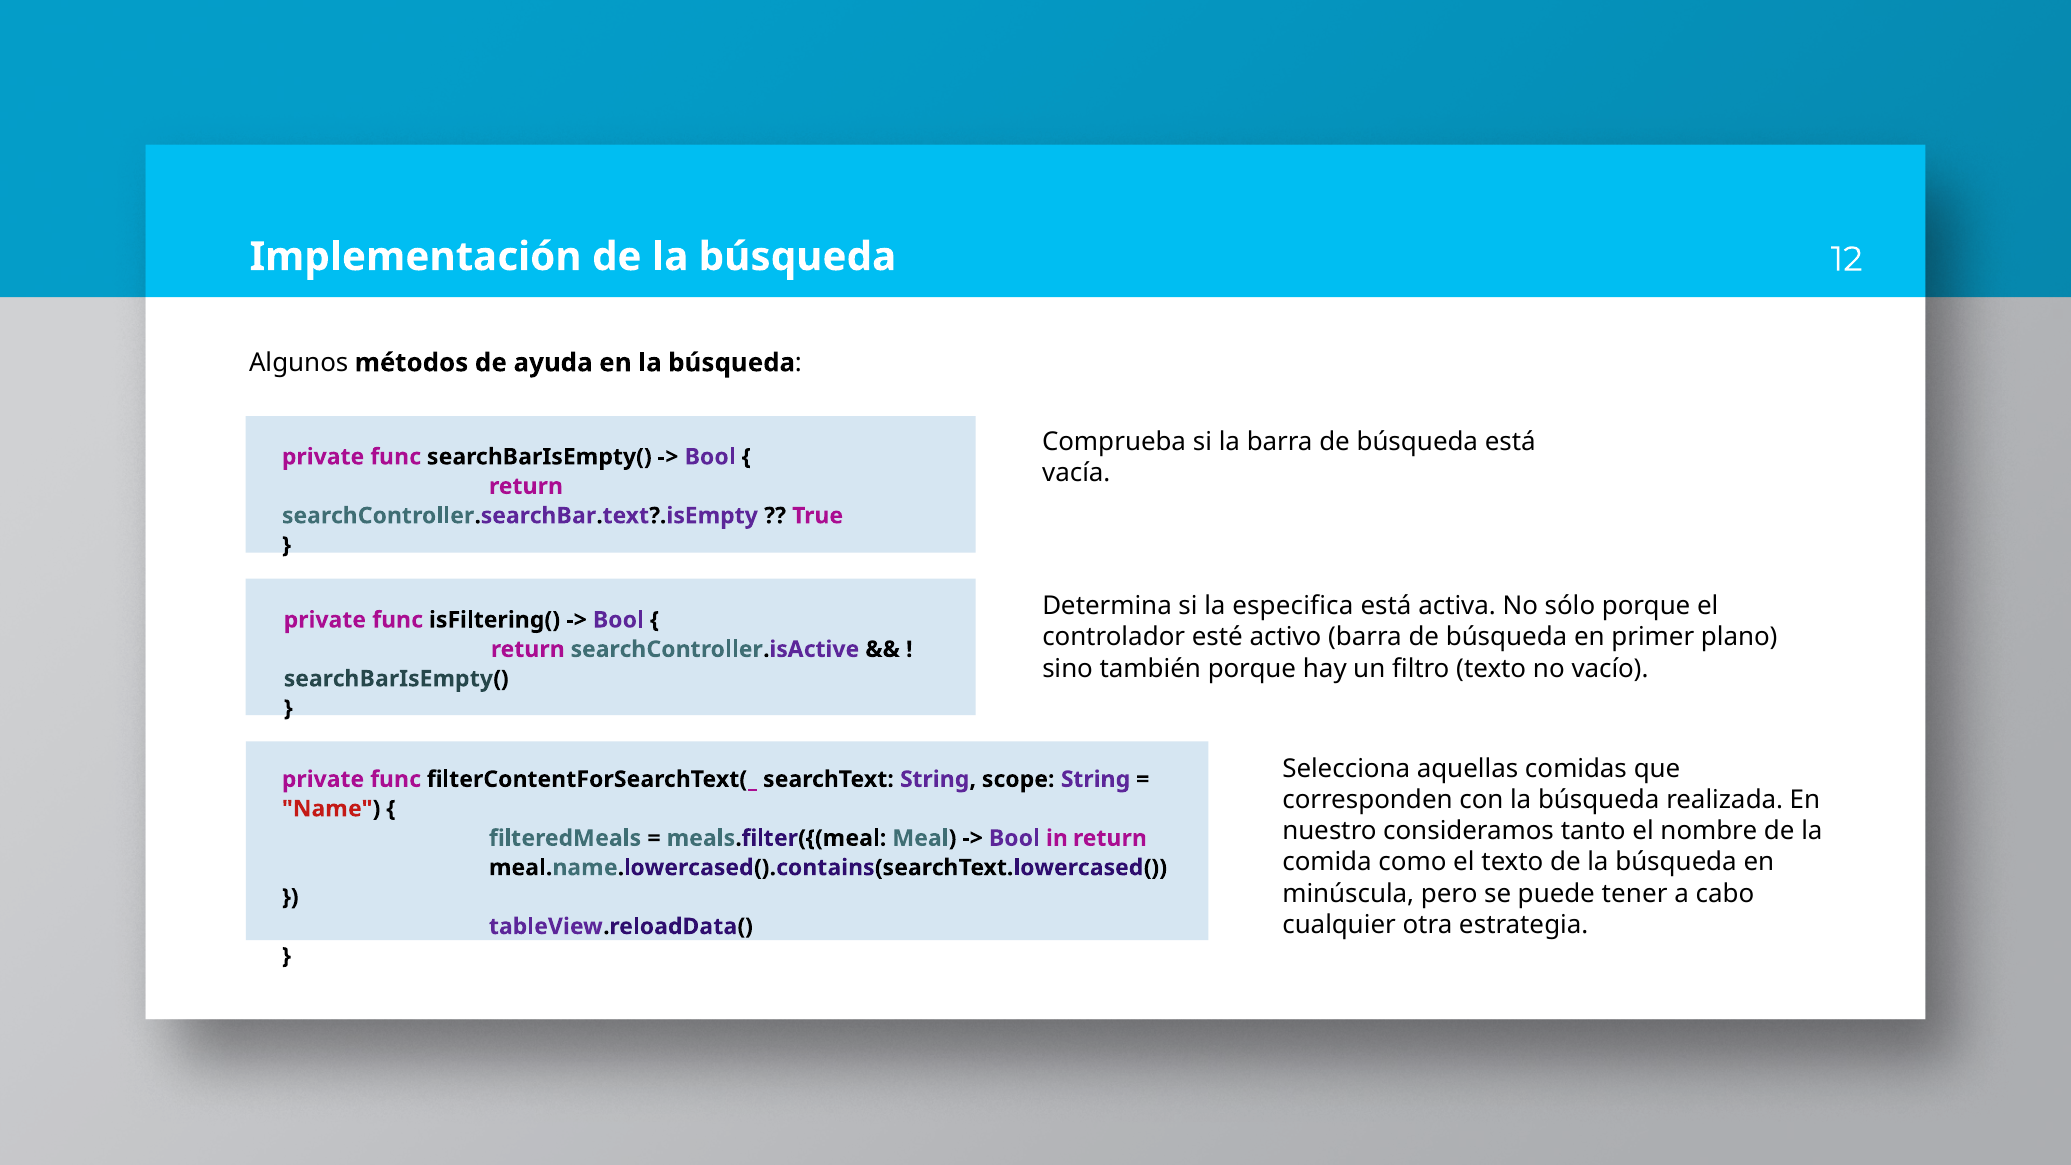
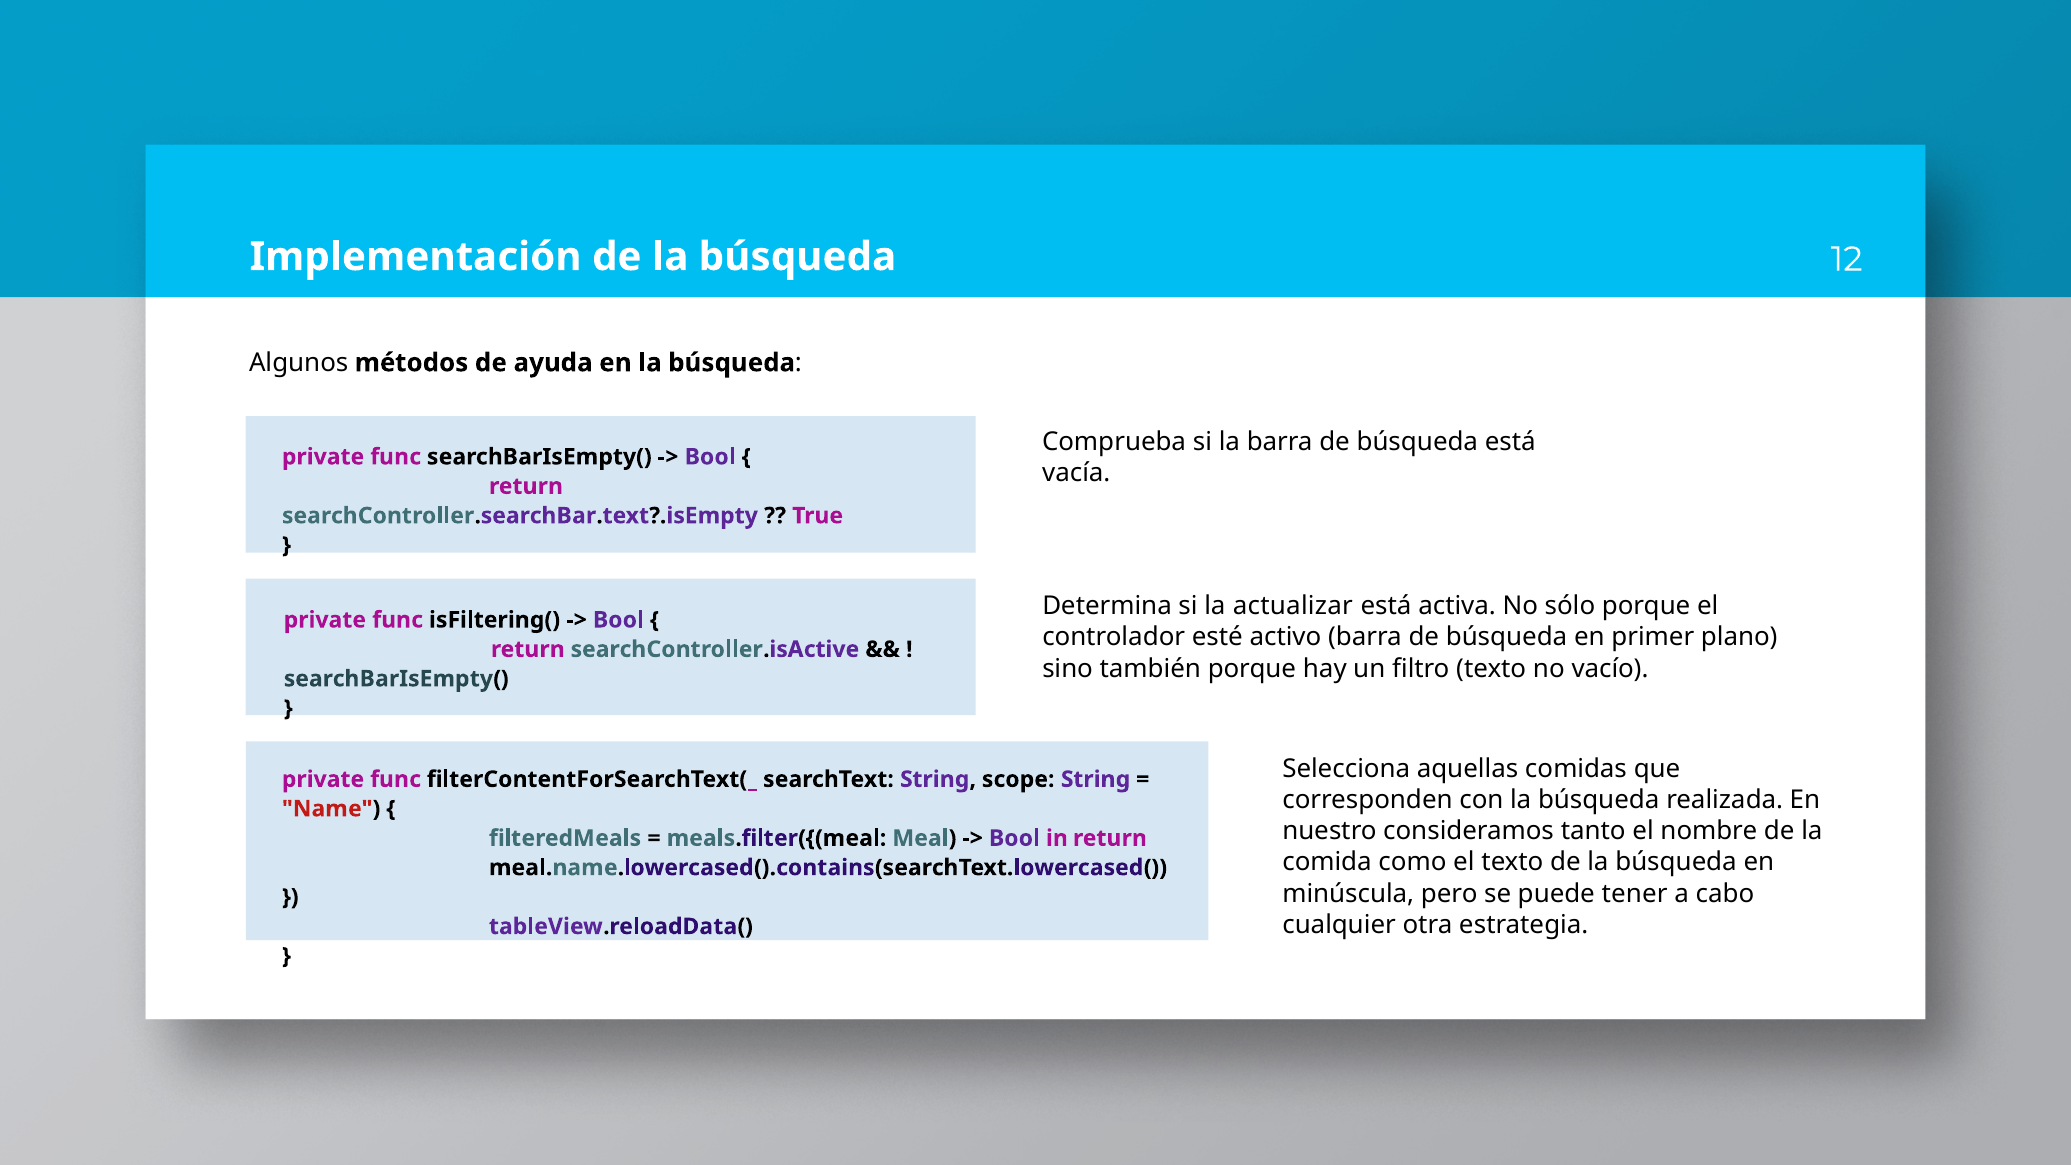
especifica: especifica -> actualizar (1293, 606)
